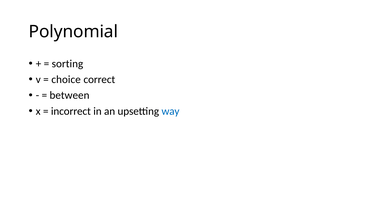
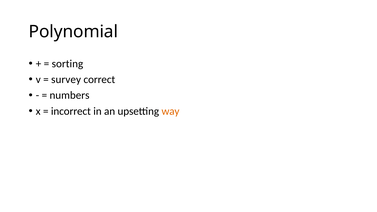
choice: choice -> survey (66, 80)
between: between -> numbers (70, 95)
way colour: blue -> orange (170, 111)
